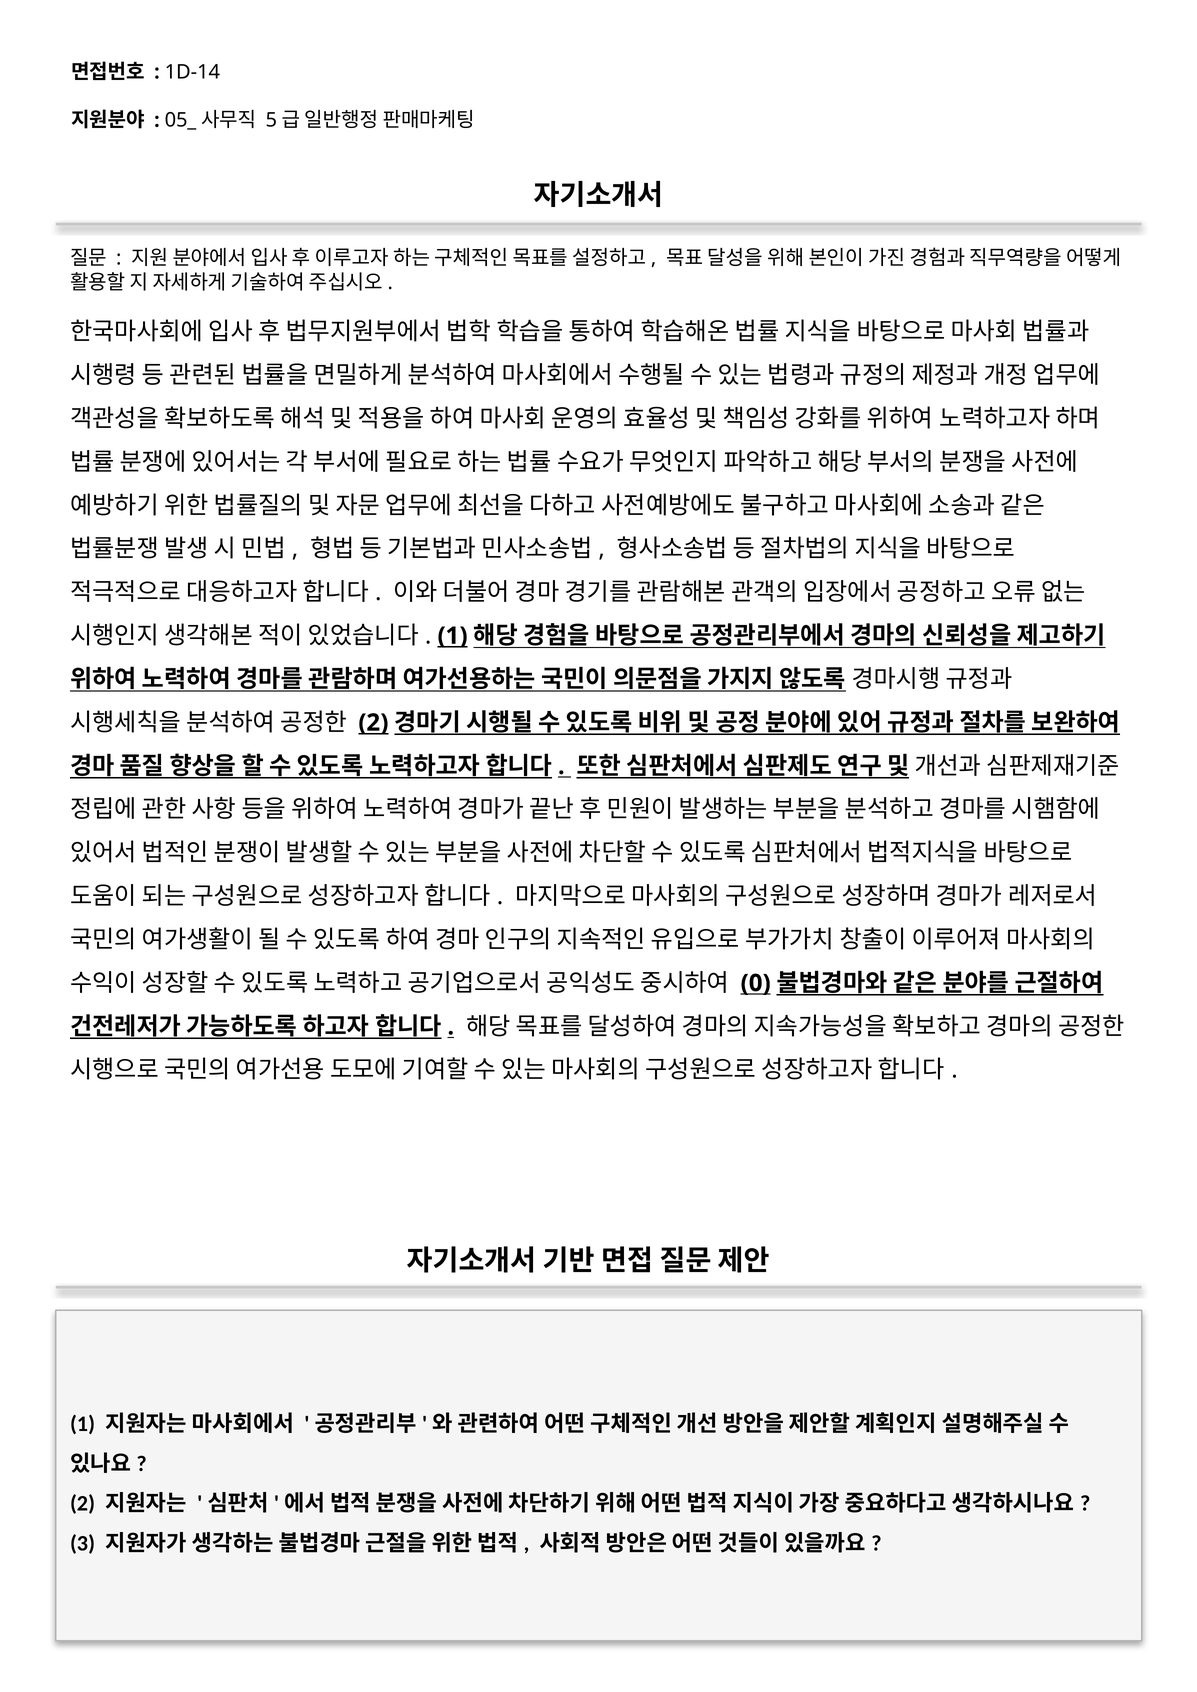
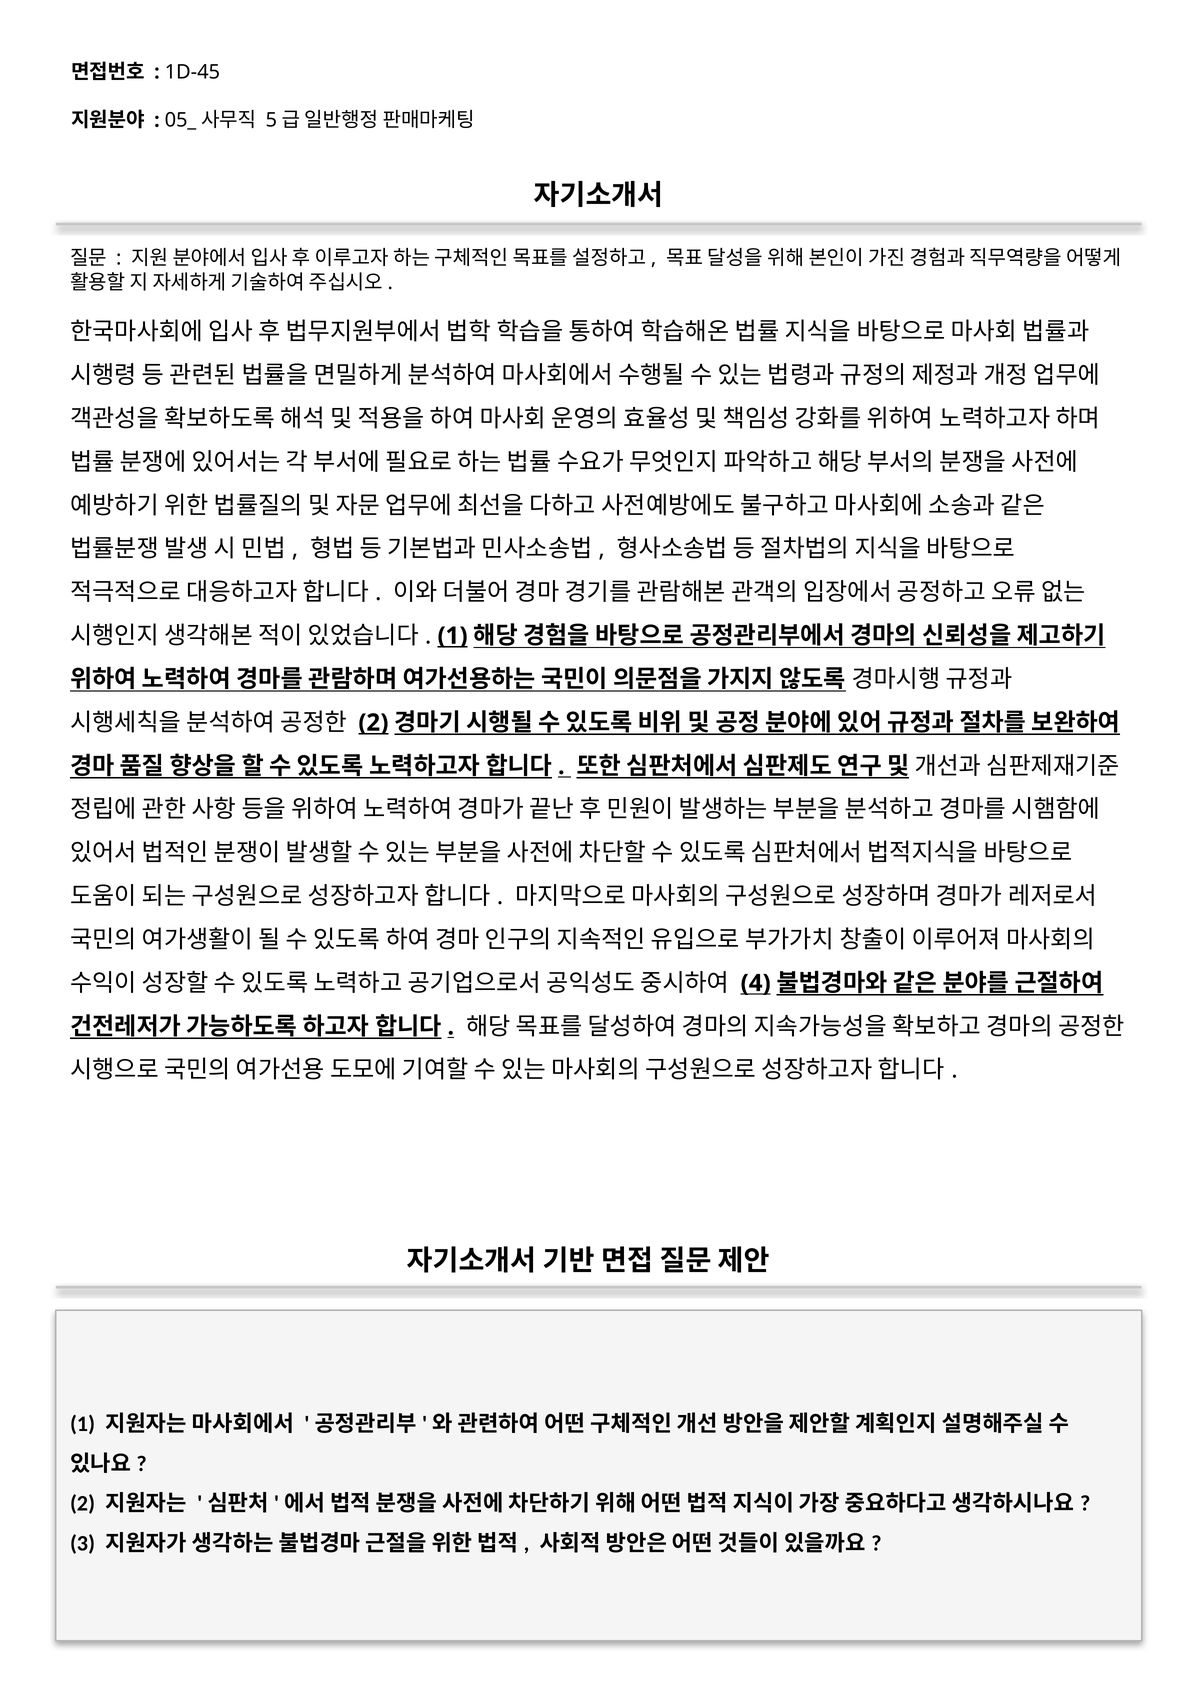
1D-14: 1D-14 -> 1D-45 (192, 72)
0: 0 -> 4 (756, 984)
